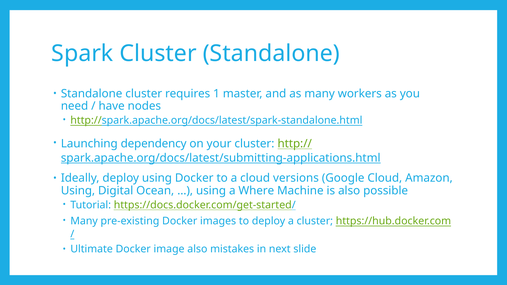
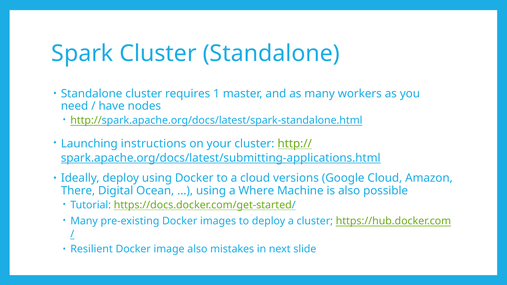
dependency: dependency -> instructions (154, 144)
Using: Using -> There (78, 191)
Ultimate: Ultimate -> Resilient (92, 249)
